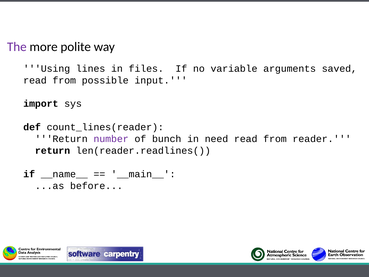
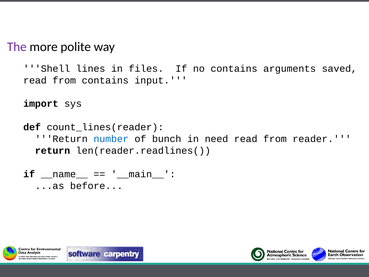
Using: Using -> Shell (47, 69)
no variable: variable -> contains (234, 69)
from possible: possible -> contains (105, 80)
number colour: purple -> blue (111, 139)
